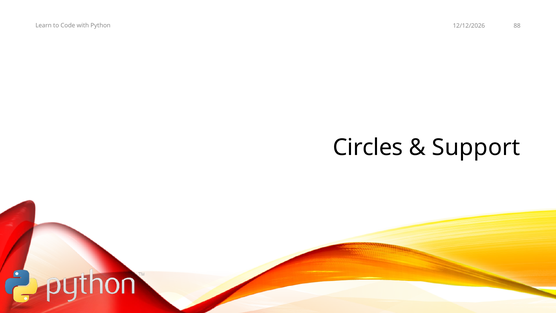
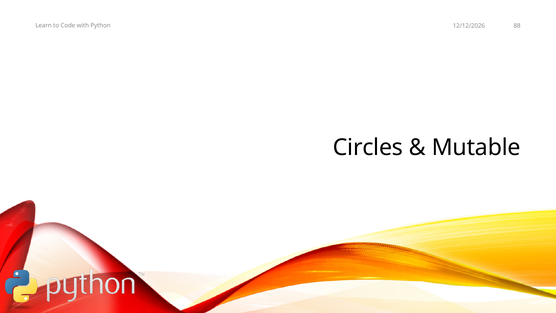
Support: Support -> Mutable (476, 147)
